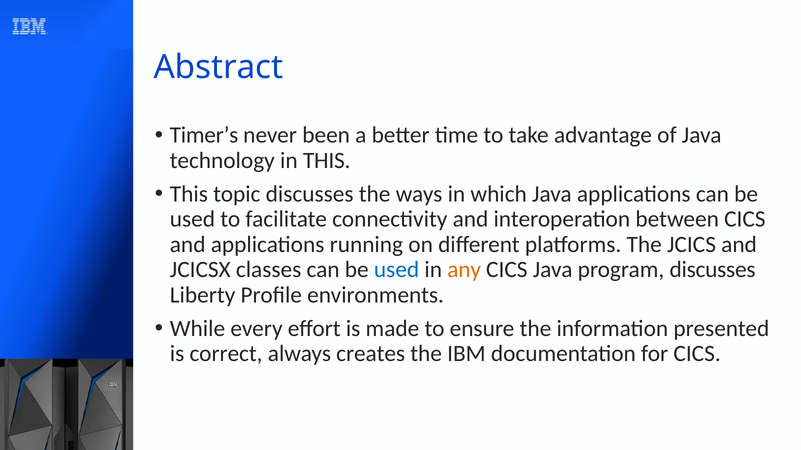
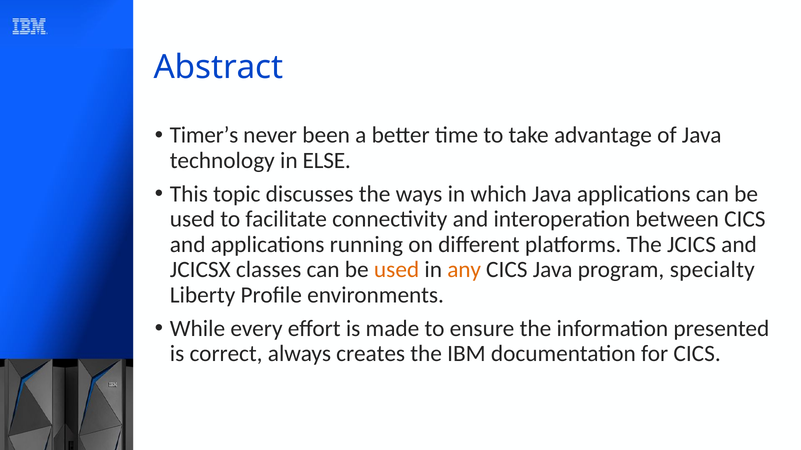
in THIS: THIS -> ELSE (327, 161)
used colour: blue -> orange (397, 270)
program discusses: discusses -> specialty (712, 270)
